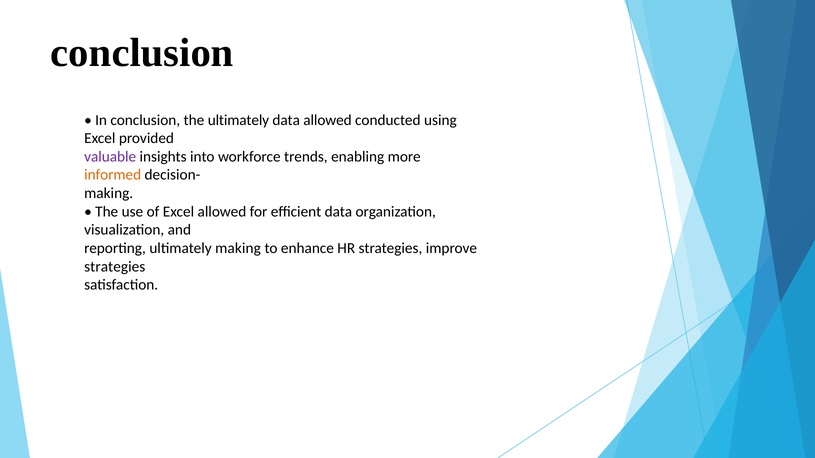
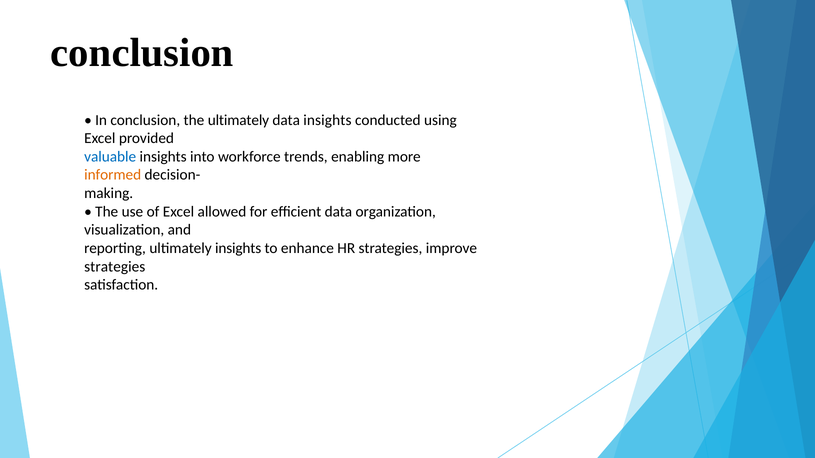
data allowed: allowed -> insights (327, 120)
valuable colour: purple -> blue (110, 157)
ultimately making: making -> insights (238, 248)
